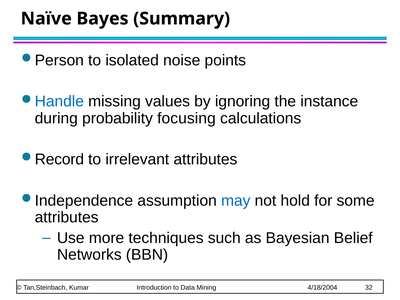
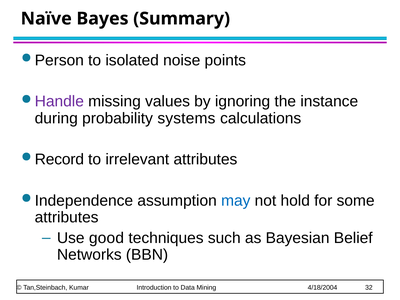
Handle colour: blue -> purple (59, 101)
focusing: focusing -> systems (186, 118)
more: more -> good (106, 238)
